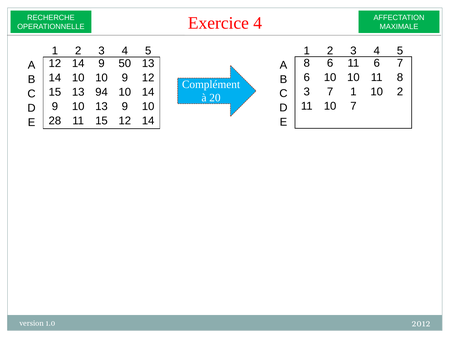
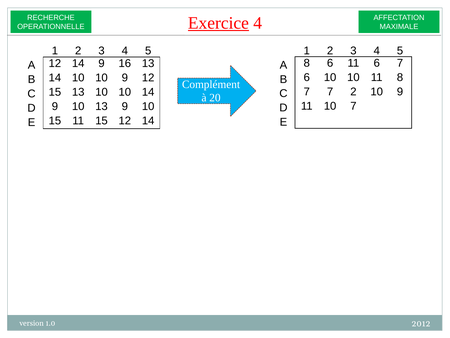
Exercice underline: none -> present (218, 23)
50: 50 -> 16 (125, 63)
C 3: 3 -> 7 (307, 92)
7 1: 1 -> 2 (353, 92)
2: 2 -> 9 (400, 92)
13 94: 94 -> 10 (102, 92)
E 28: 28 -> 15 (55, 121)
